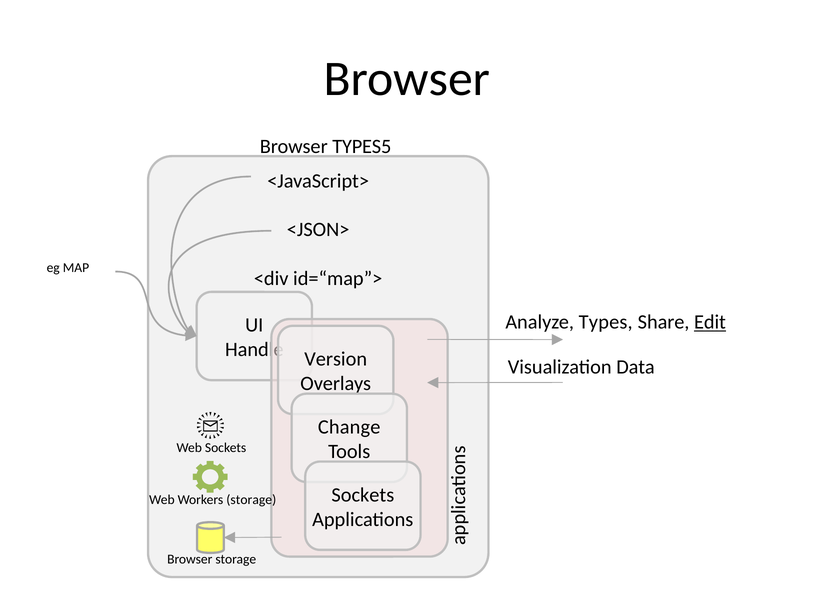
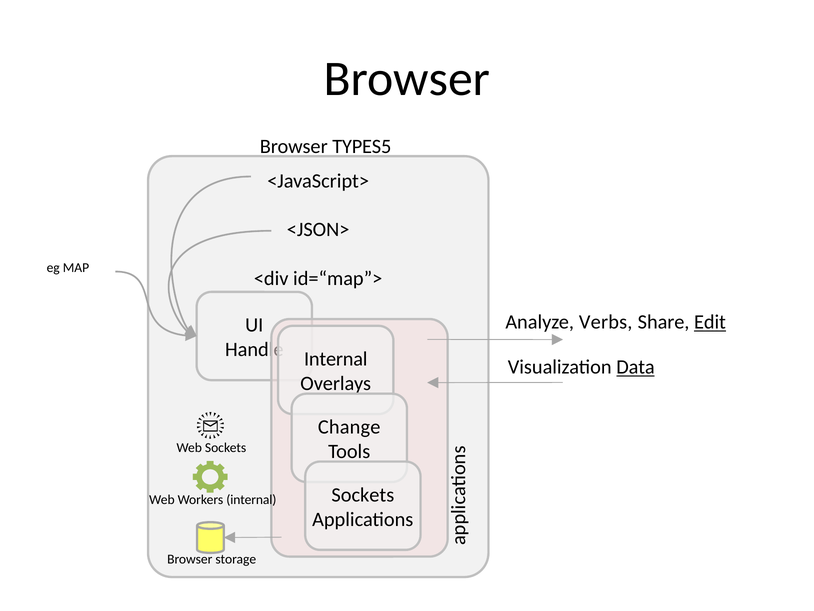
Types: Types -> Verbs (606, 322)
Version: Version -> Internal (336, 359)
Data underline: none -> present (635, 367)
Workers storage: storage -> internal (251, 499)
